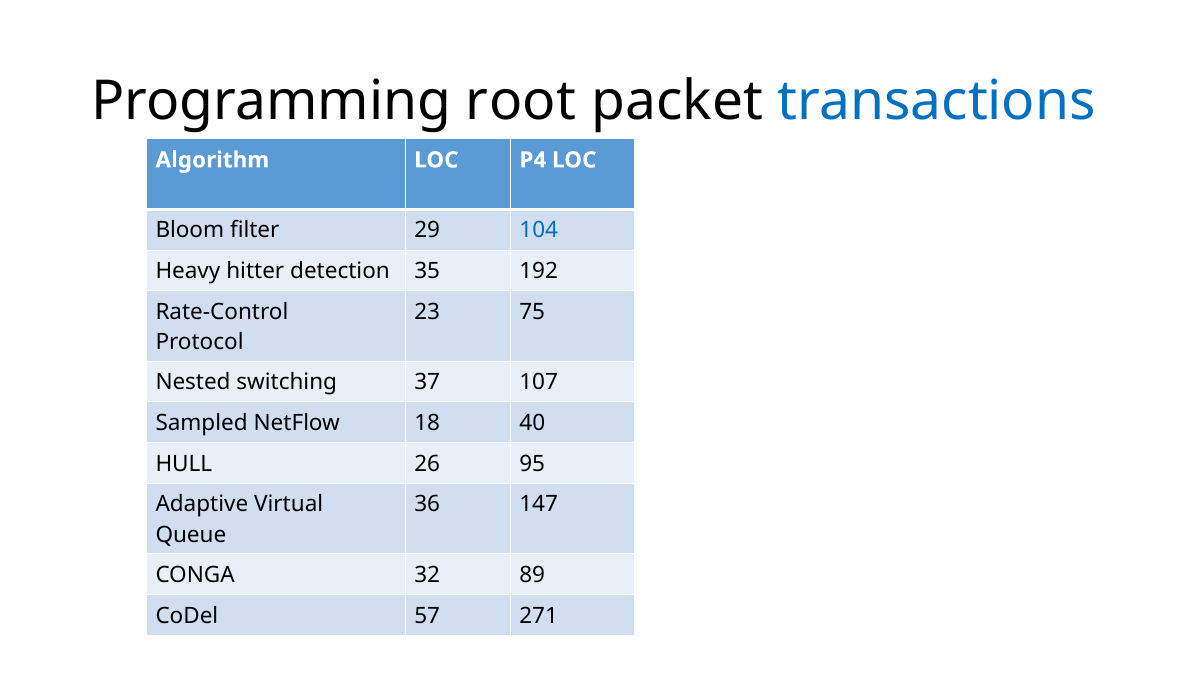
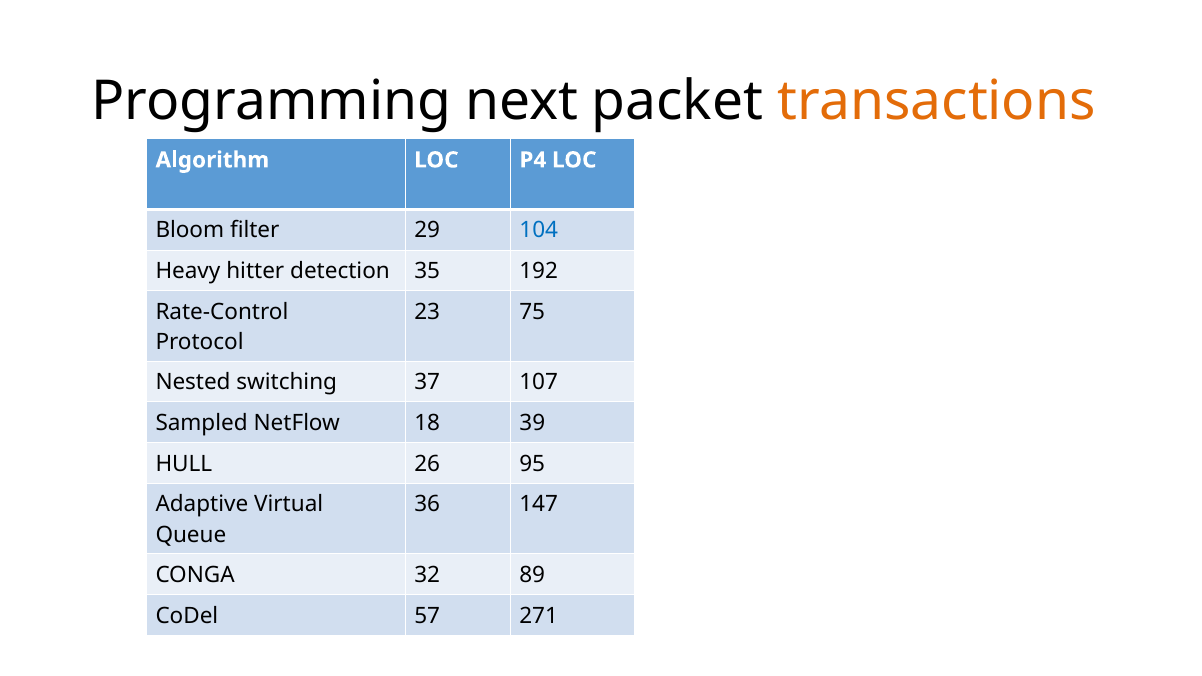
root: root -> next (522, 101)
transactions colour: blue -> orange (936, 101)
40: 40 -> 39 (532, 423)
